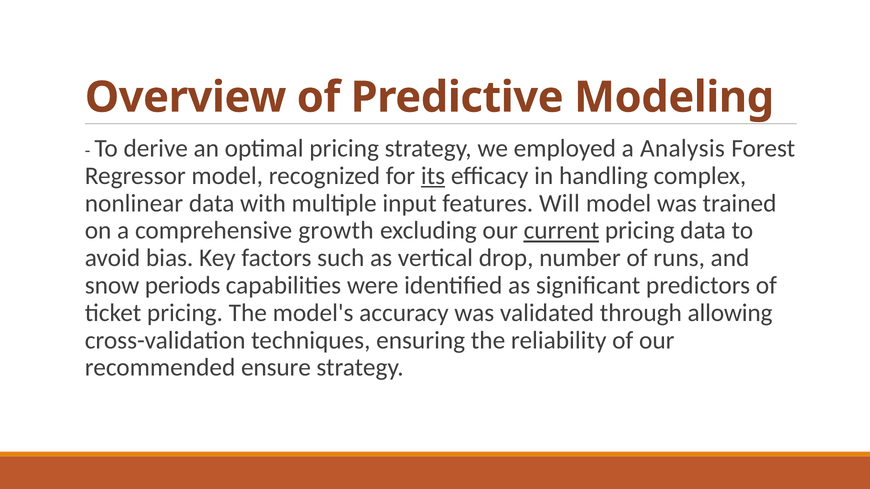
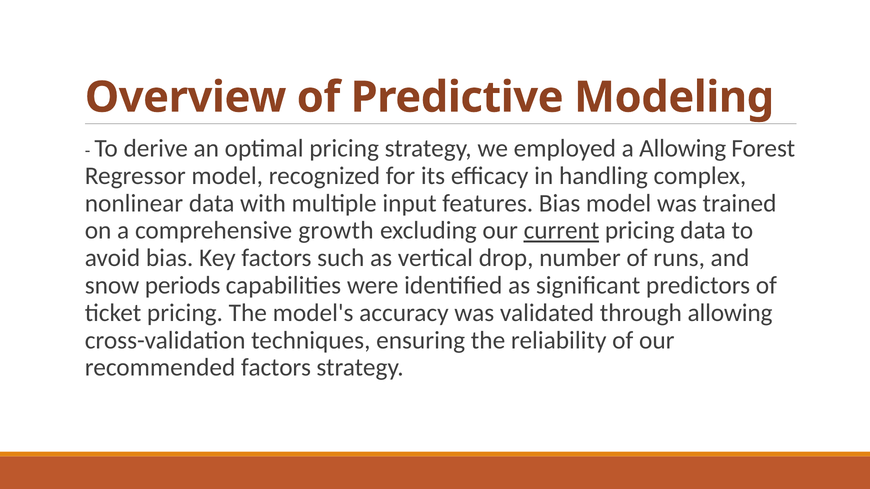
a Analysis: Analysis -> Allowing (683, 149)
its underline: present -> none (433, 176)
features Will: Will -> Bias (560, 203)
recommended ensure: ensure -> factors (276, 368)
